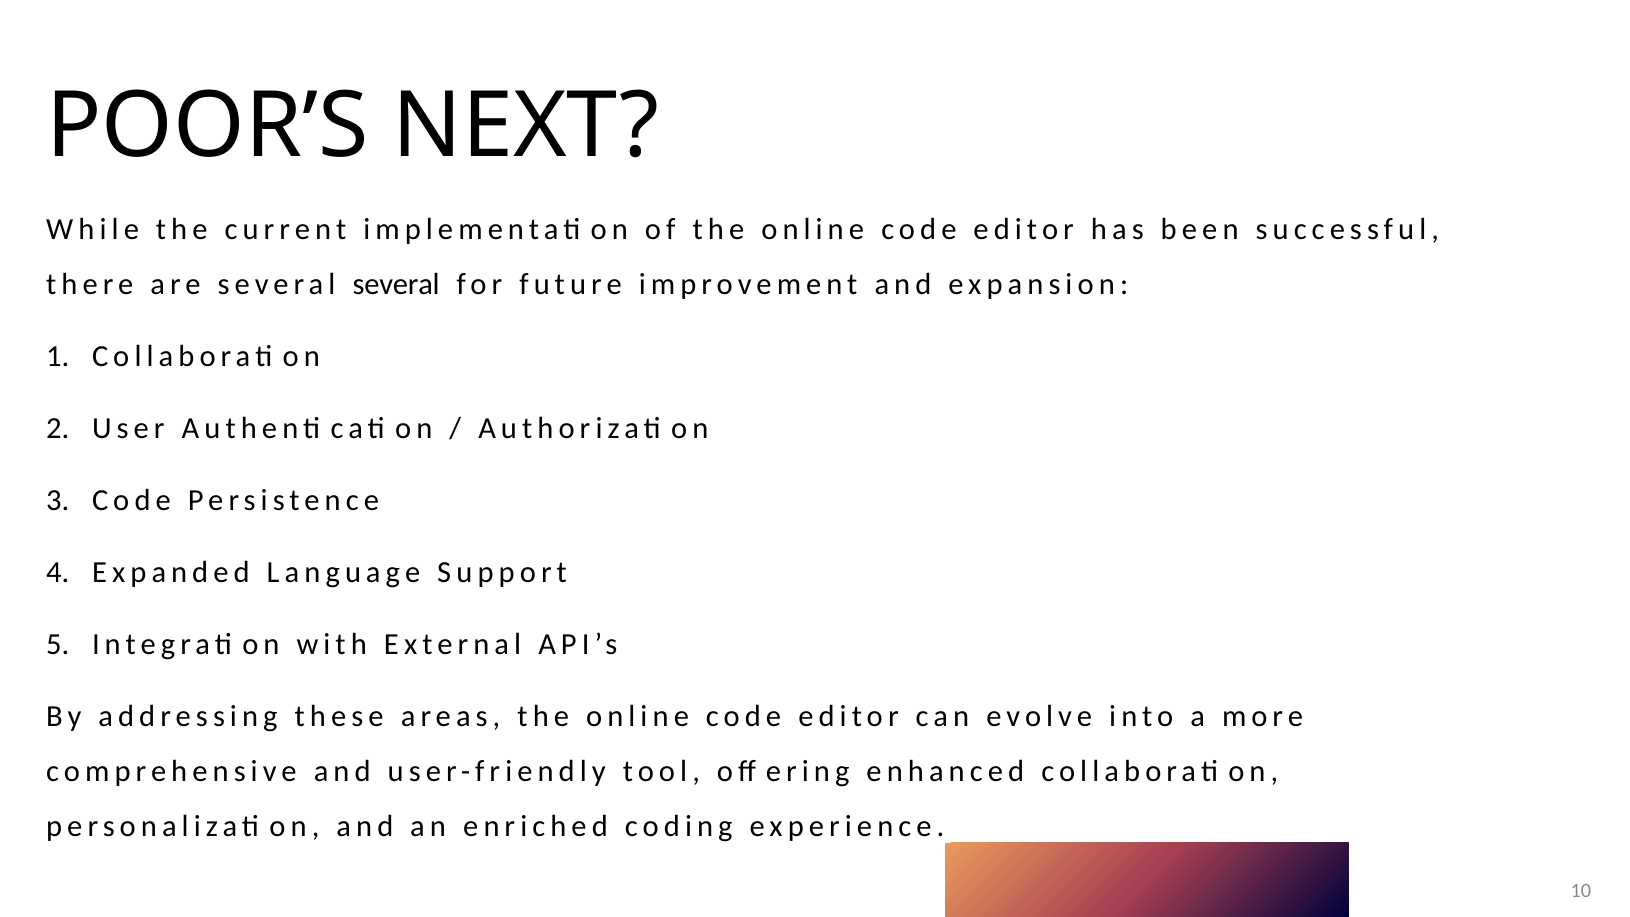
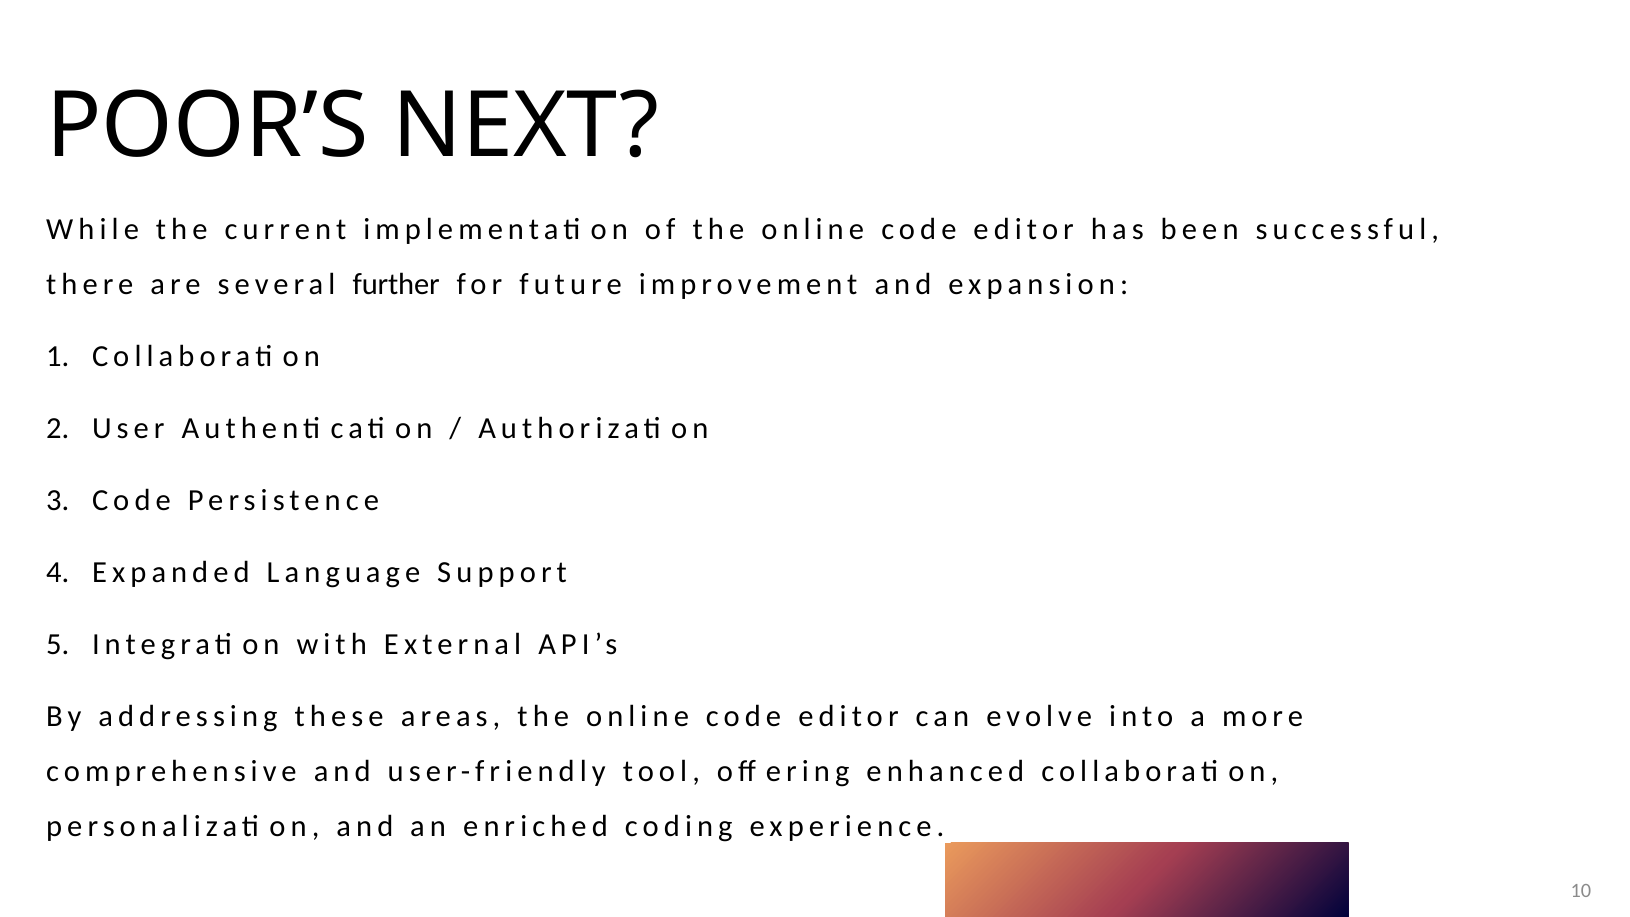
several several: several -> further (396, 285)
